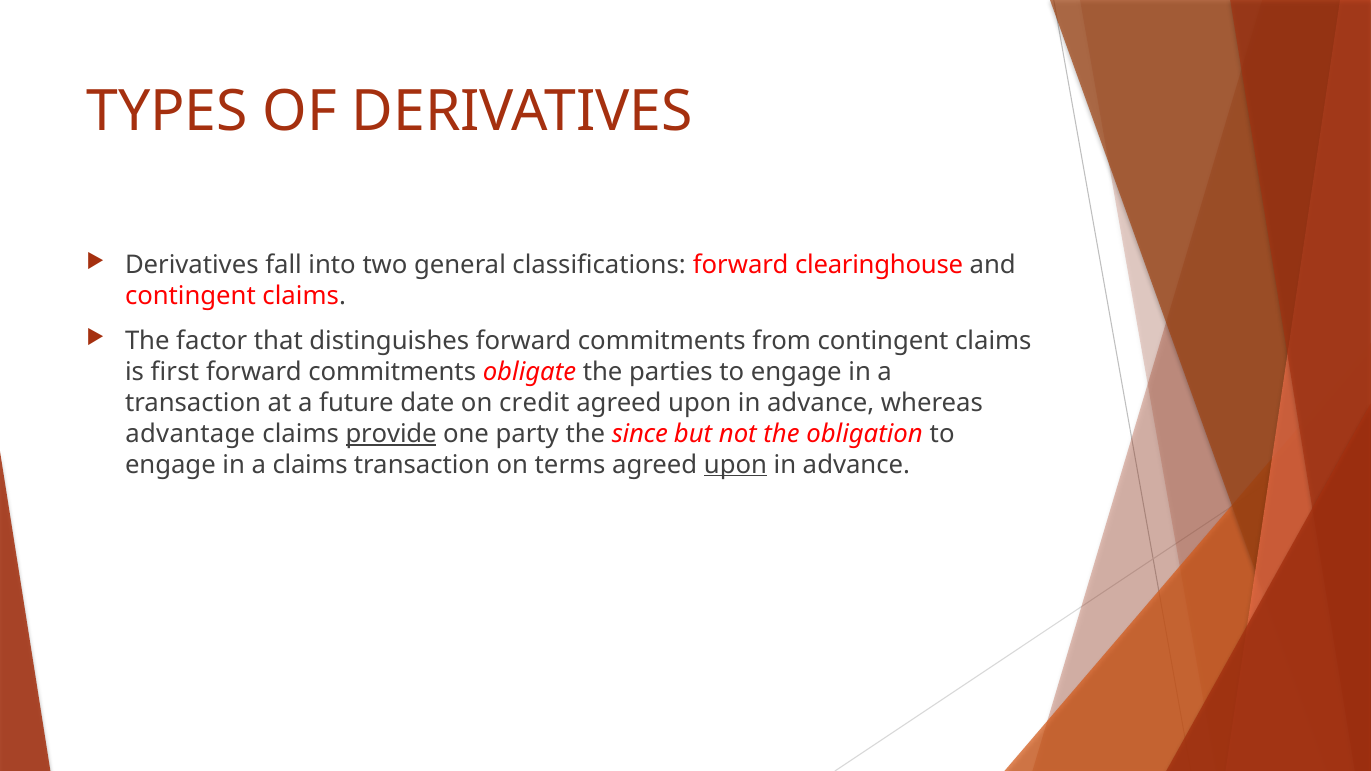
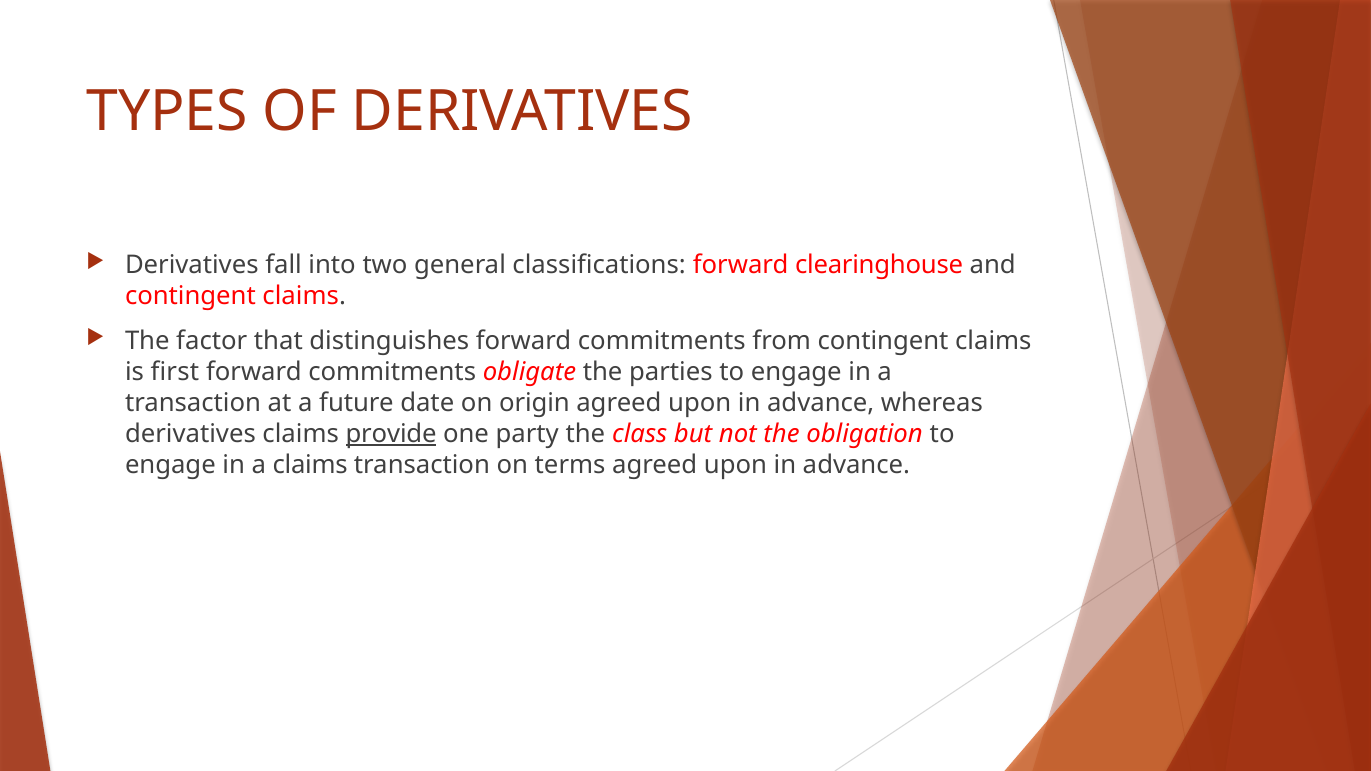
credit: credit -> origin (534, 403)
advantage: advantage -> derivatives (190, 434)
since: since -> class (640, 434)
upon underline: present -> none (735, 465)
